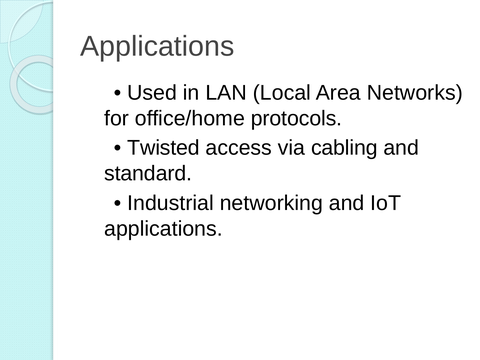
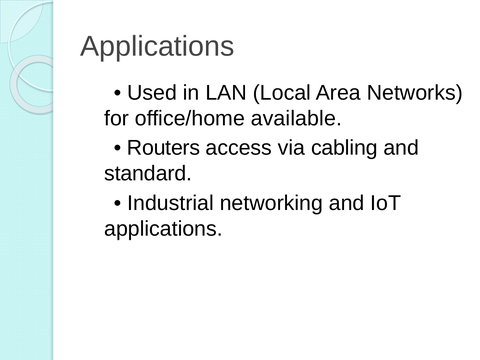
protocols: protocols -> available (296, 118)
Twisted: Twisted -> Routers (164, 148)
